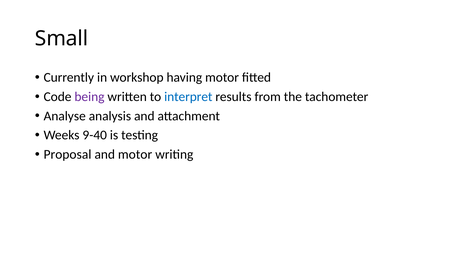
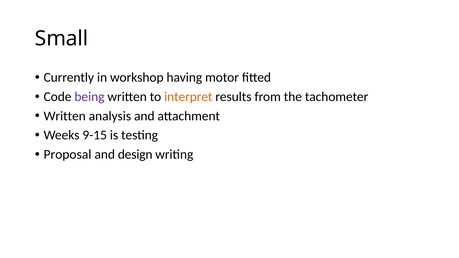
interpret colour: blue -> orange (188, 97)
Analyse: Analyse -> Written (65, 116)
9-40: 9-40 -> 9-15 (95, 135)
and motor: motor -> design (135, 155)
